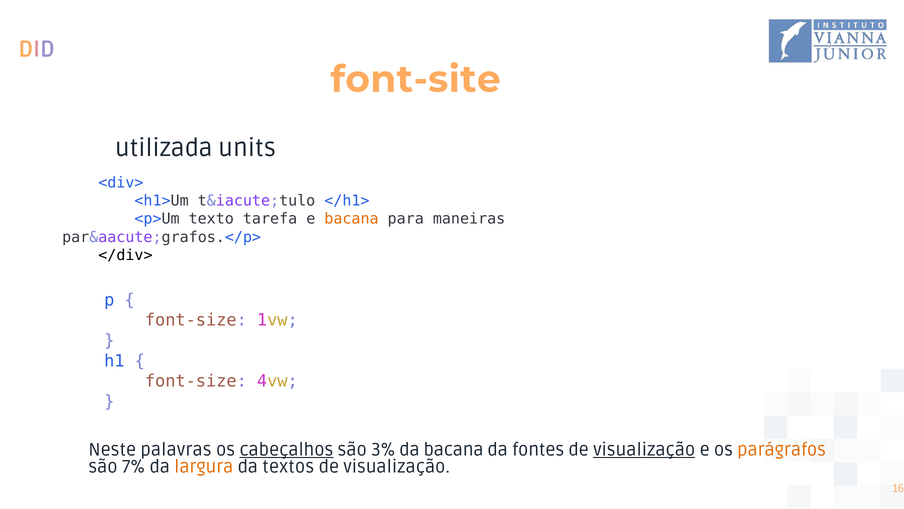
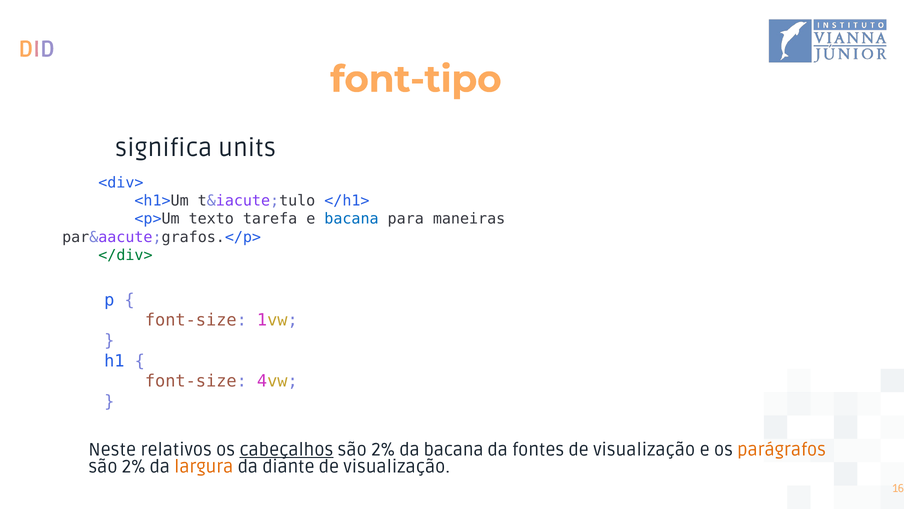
font-site: font-site -> font-tipo (416, 79)
utilizada: utilizada -> significa (164, 148)
bacana colour: orange -> blue (351, 219)
</div> colour: black -> green (125, 255)
palavras: palavras -> relativos (176, 449)
3%: 3% -> 2% (383, 449)
visualização underline: present -> none (644, 449)
7%: 7% -> 2% (134, 467)
textos: textos -> diante (288, 467)
